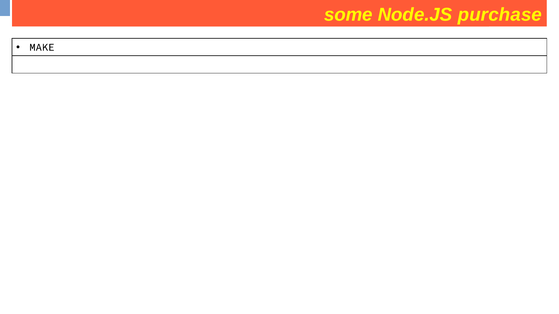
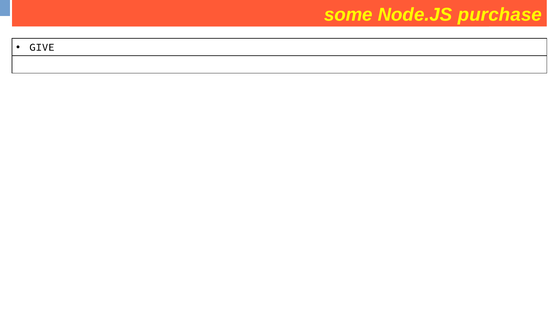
MAKE: MAKE -> GIVE (42, 47)
